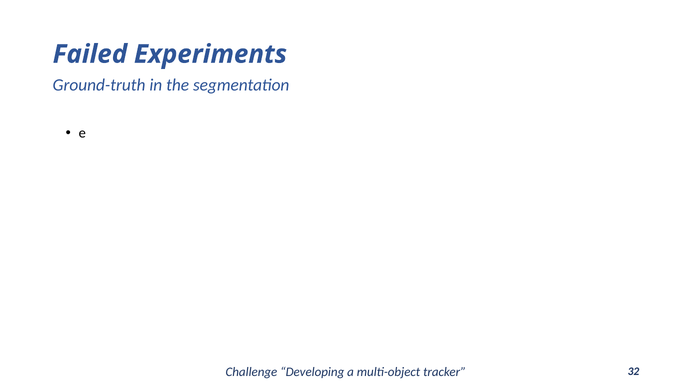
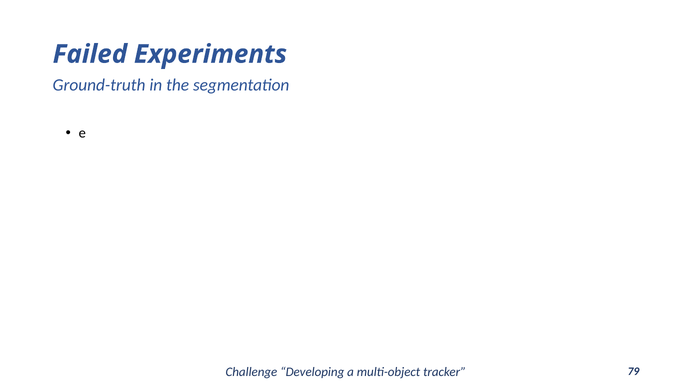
32: 32 -> 79 (633, 372)
